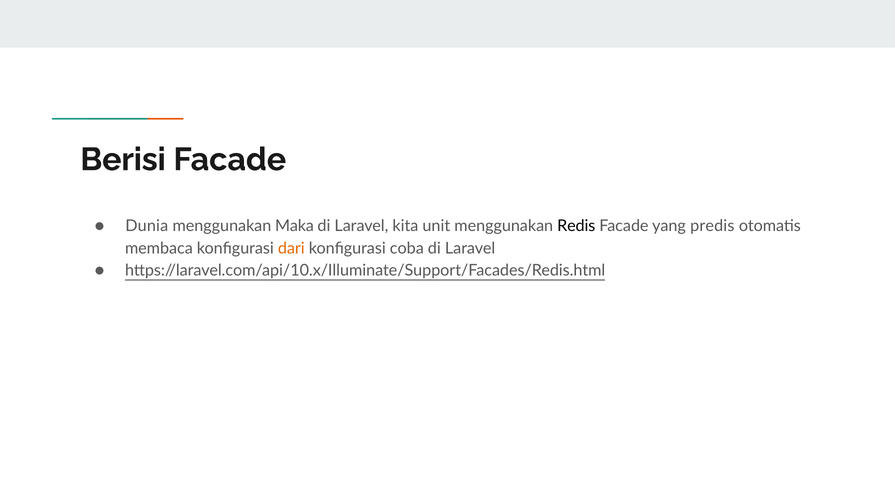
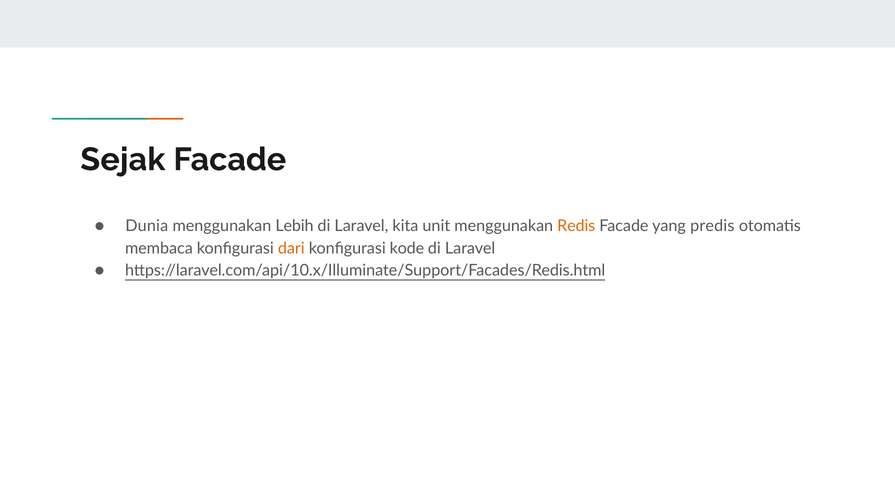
Berisi: Berisi -> Sejak (123, 160)
Maka: Maka -> Lebih (294, 226)
Redis colour: black -> orange (576, 226)
coba: coba -> kode (407, 248)
